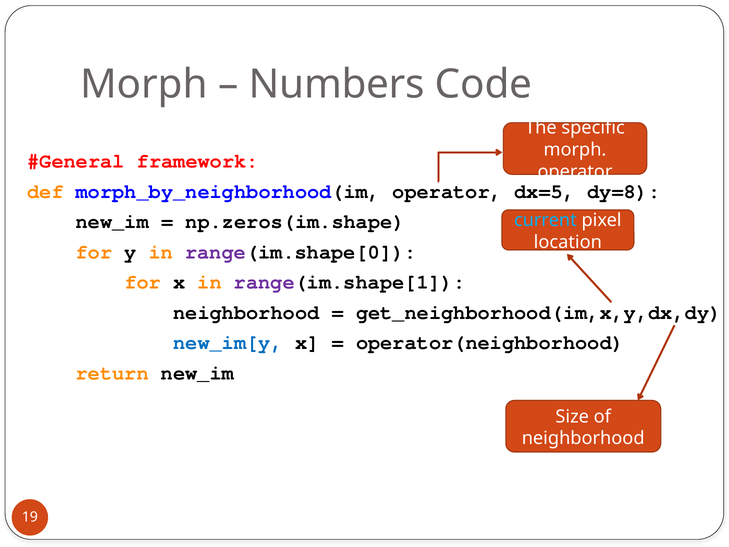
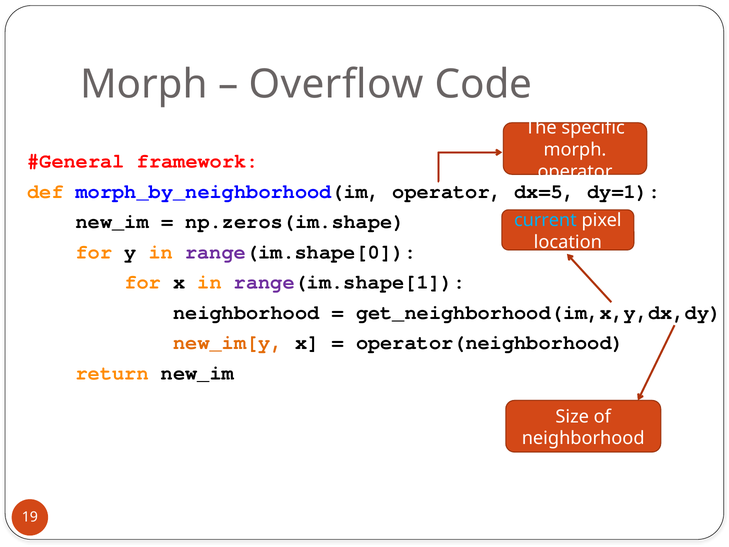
Numbers: Numbers -> Overflow (336, 84)
dy=8: dy=8 -> dy=1 (624, 191)
new_im[y colour: blue -> orange (228, 342)
